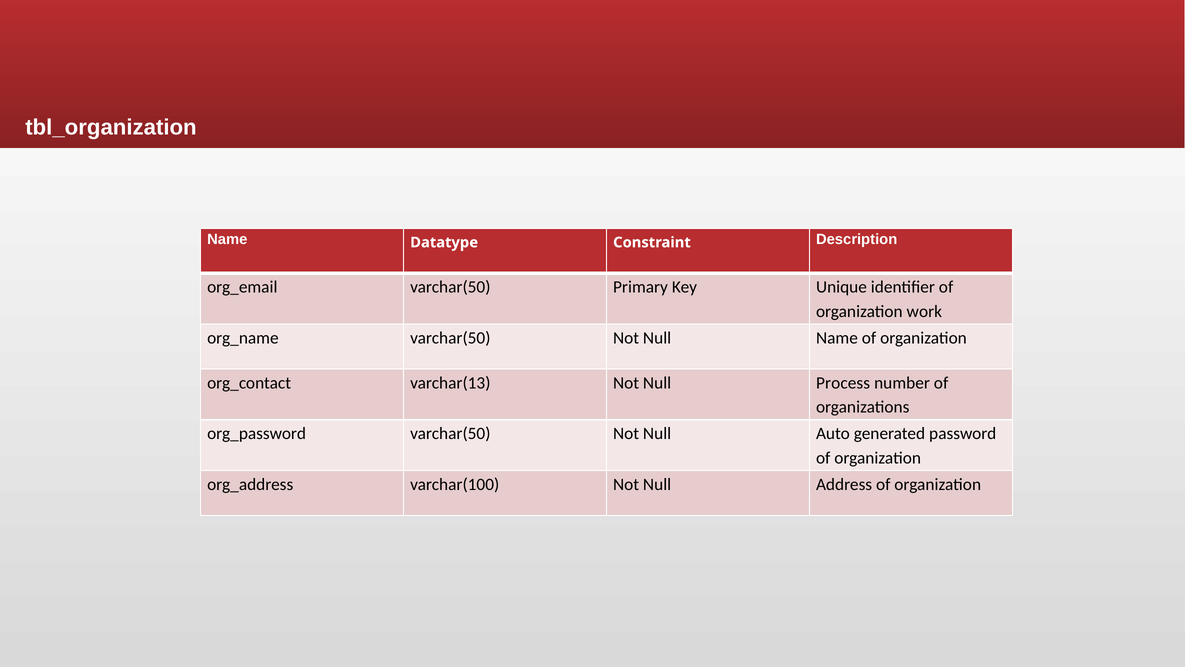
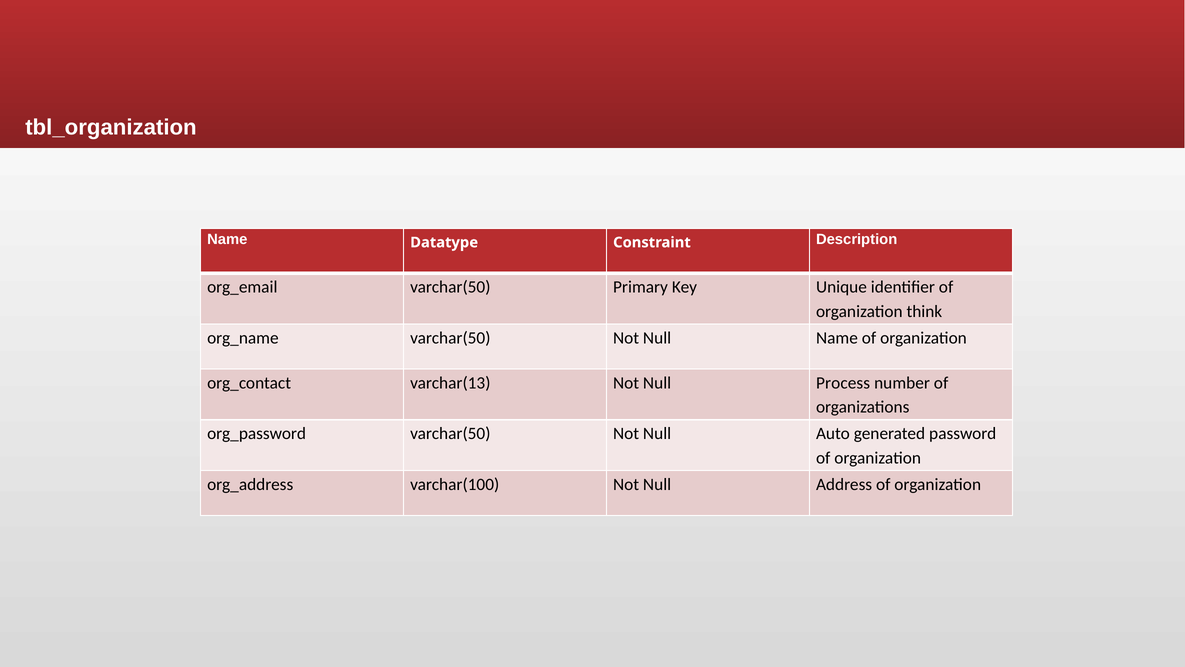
work: work -> think (924, 311)
